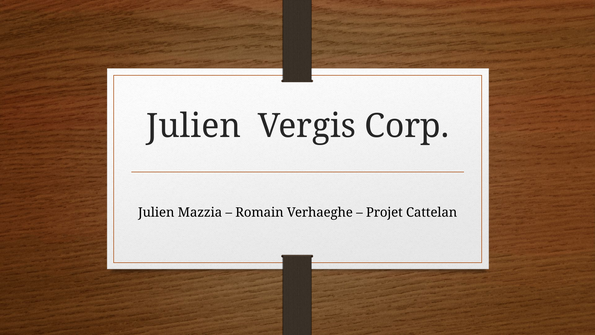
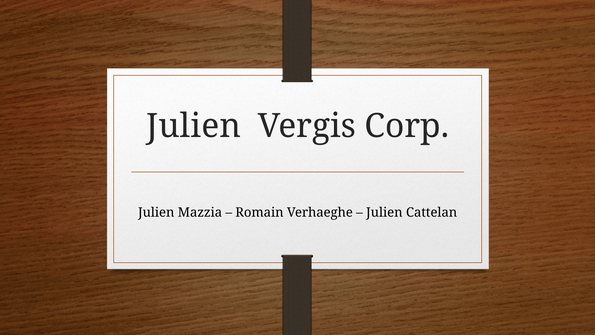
Projet: Projet -> Julien (384, 212)
